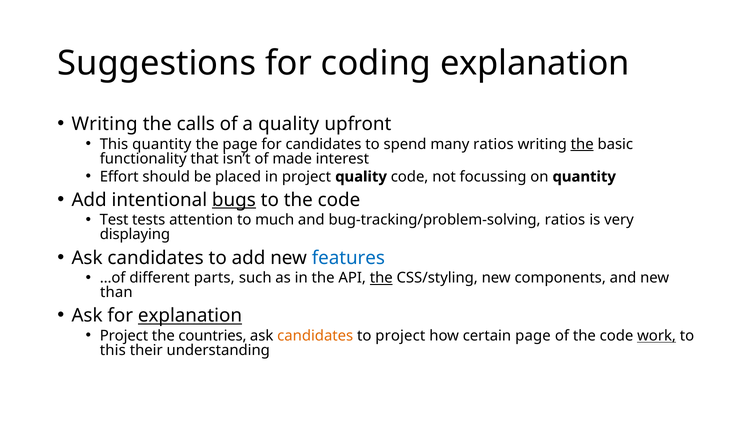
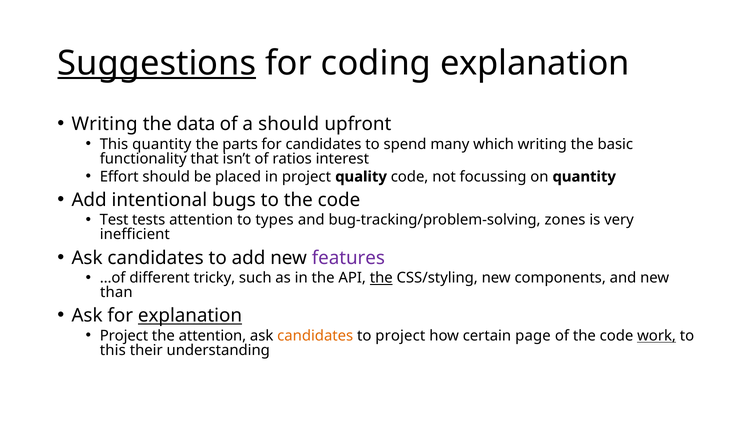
Suggestions underline: none -> present (157, 63)
calls: calls -> data (196, 124)
a quality: quality -> should (289, 124)
the page: page -> parts (240, 144)
many ratios: ratios -> which (494, 144)
the underline: present -> none (582, 144)
made: made -> ratios (292, 159)
bugs underline: present -> none (234, 200)
much: much -> types (275, 220)
bug-tracking/problem-solving ratios: ratios -> zones (565, 220)
displaying: displaying -> inefficient (135, 234)
features colour: blue -> purple (348, 258)
parts: parts -> tricky (214, 278)
the countries: countries -> attention (212, 335)
